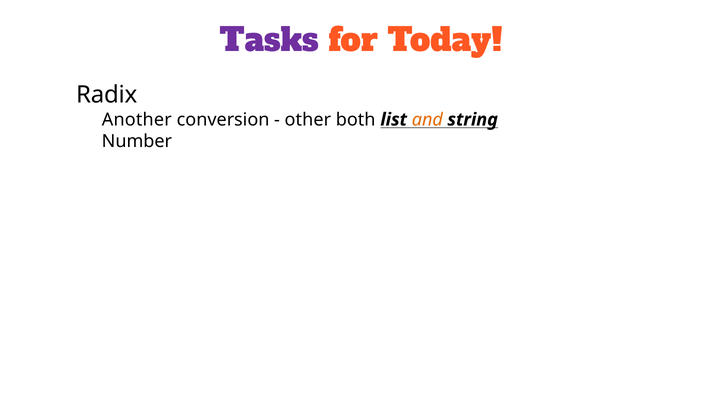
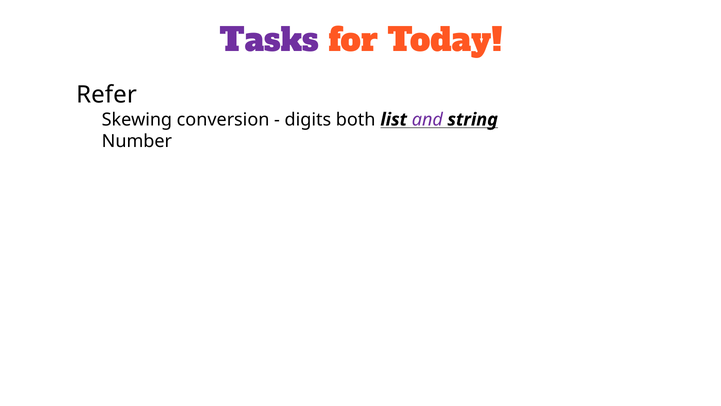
Radix: Radix -> Refer (106, 95)
Another: Another -> Skewing (137, 119)
other: other -> digits (308, 119)
and colour: orange -> purple (427, 119)
